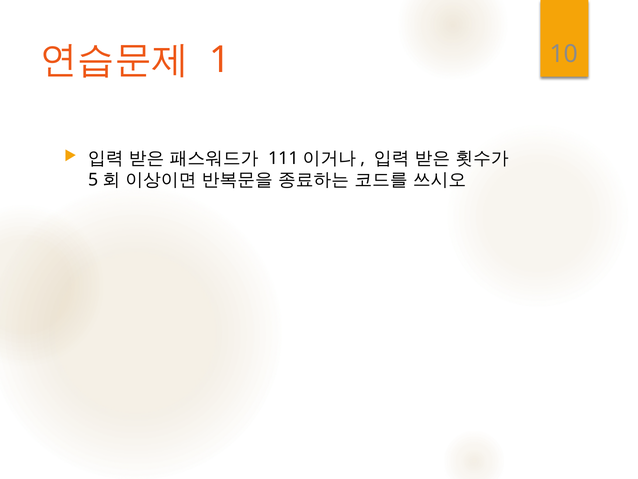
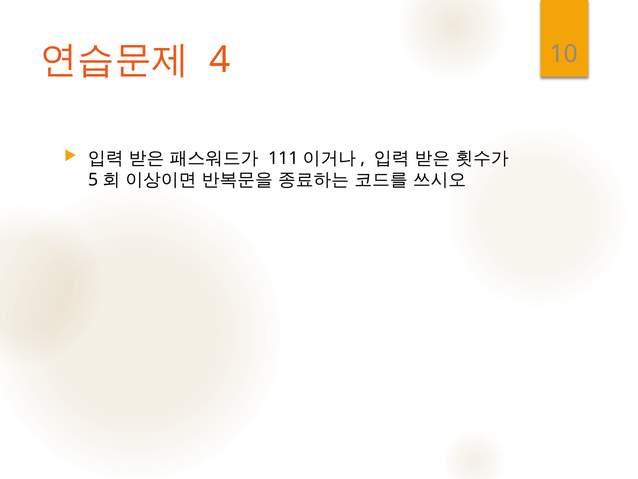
1: 1 -> 4 (220, 60)
